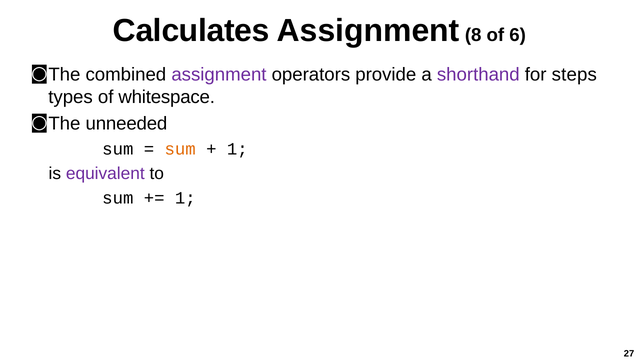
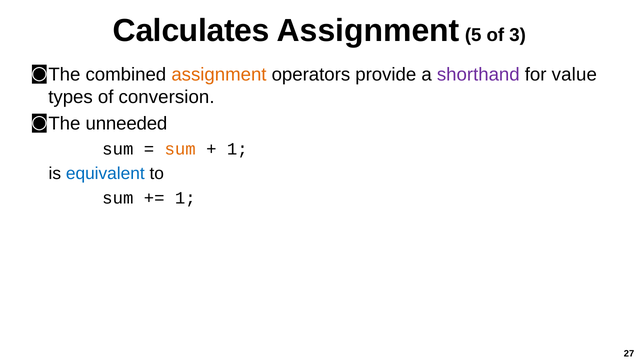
8: 8 -> 5 (473, 35)
6: 6 -> 3 (518, 35)
assignment colour: purple -> orange (219, 75)
steps: steps -> value (574, 75)
whitespace: whitespace -> conversion (167, 97)
equivalent colour: purple -> blue (105, 174)
